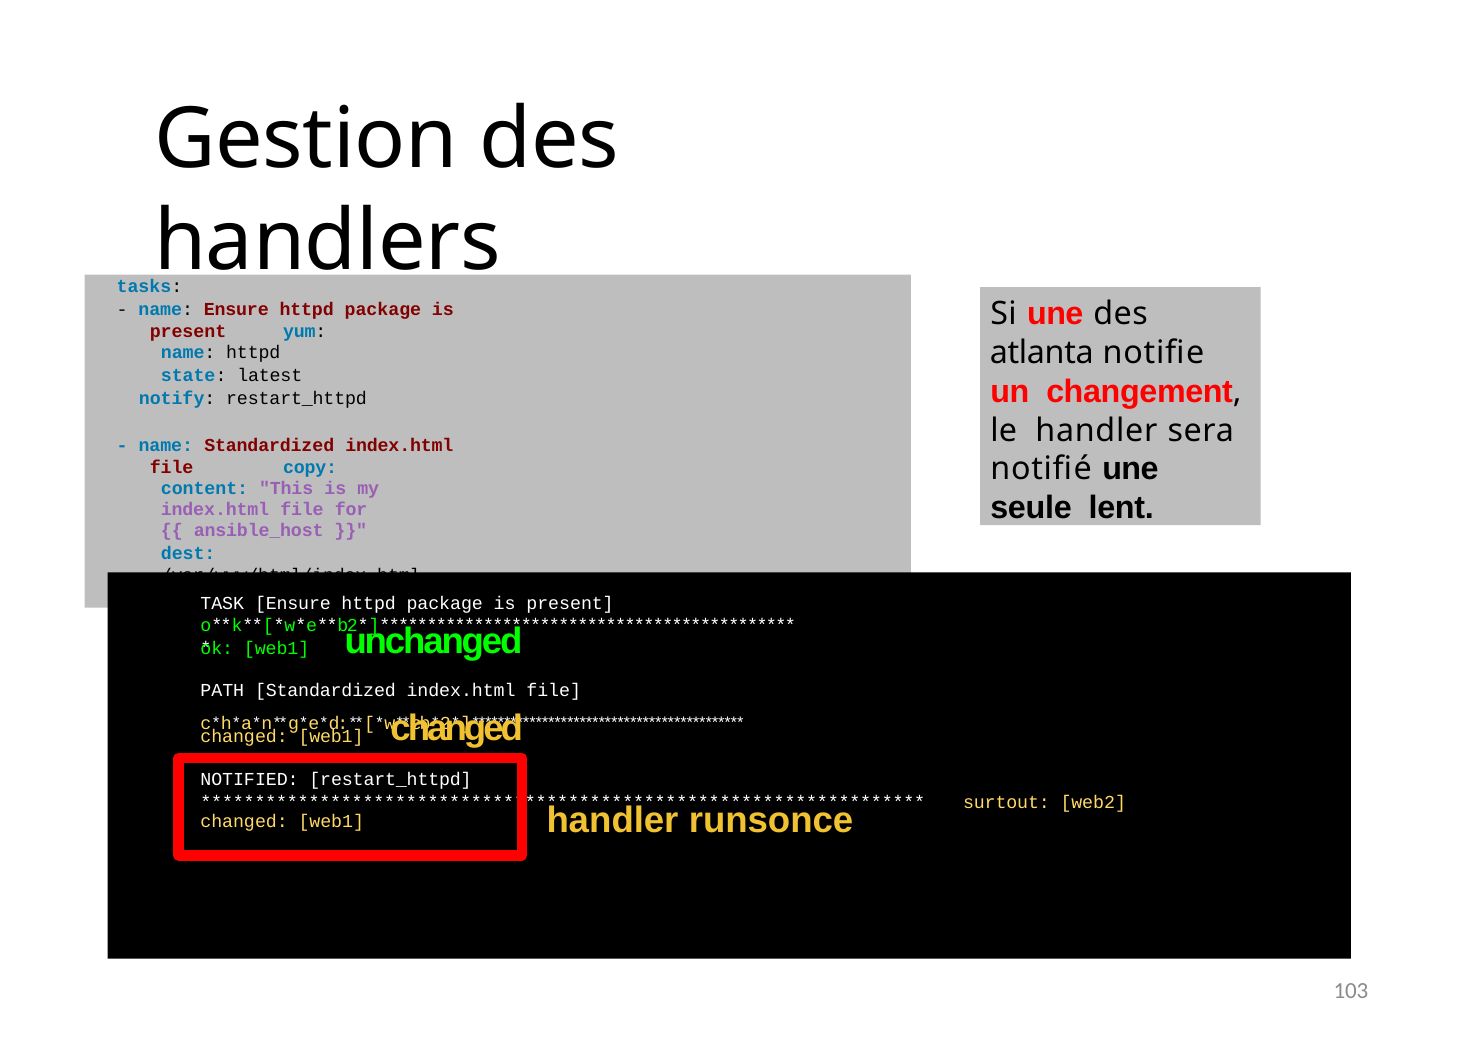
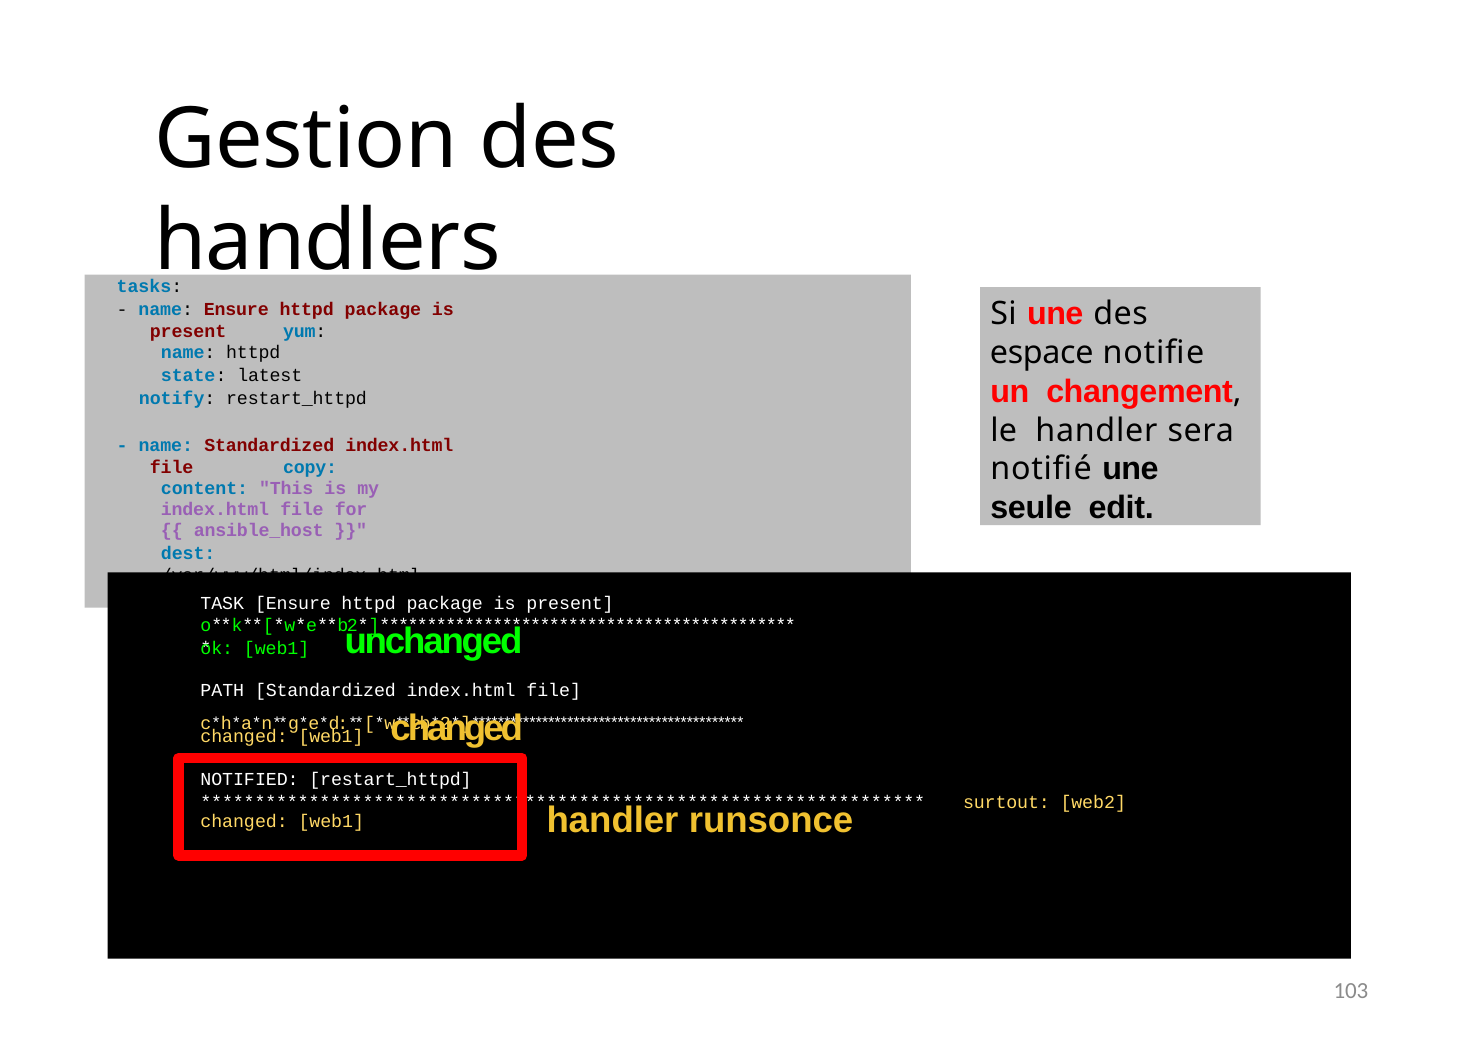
atlanta: atlanta -> espace (1042, 353)
lent: lent -> edit (1121, 508)
